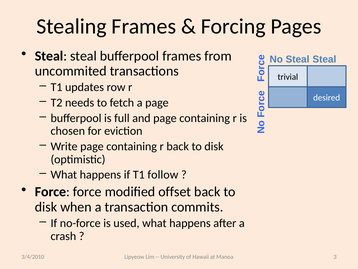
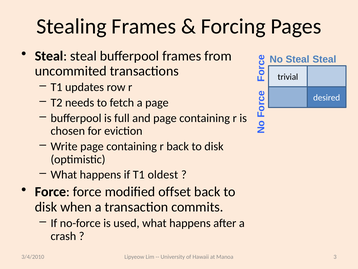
follow: follow -> oldest (163, 174)
